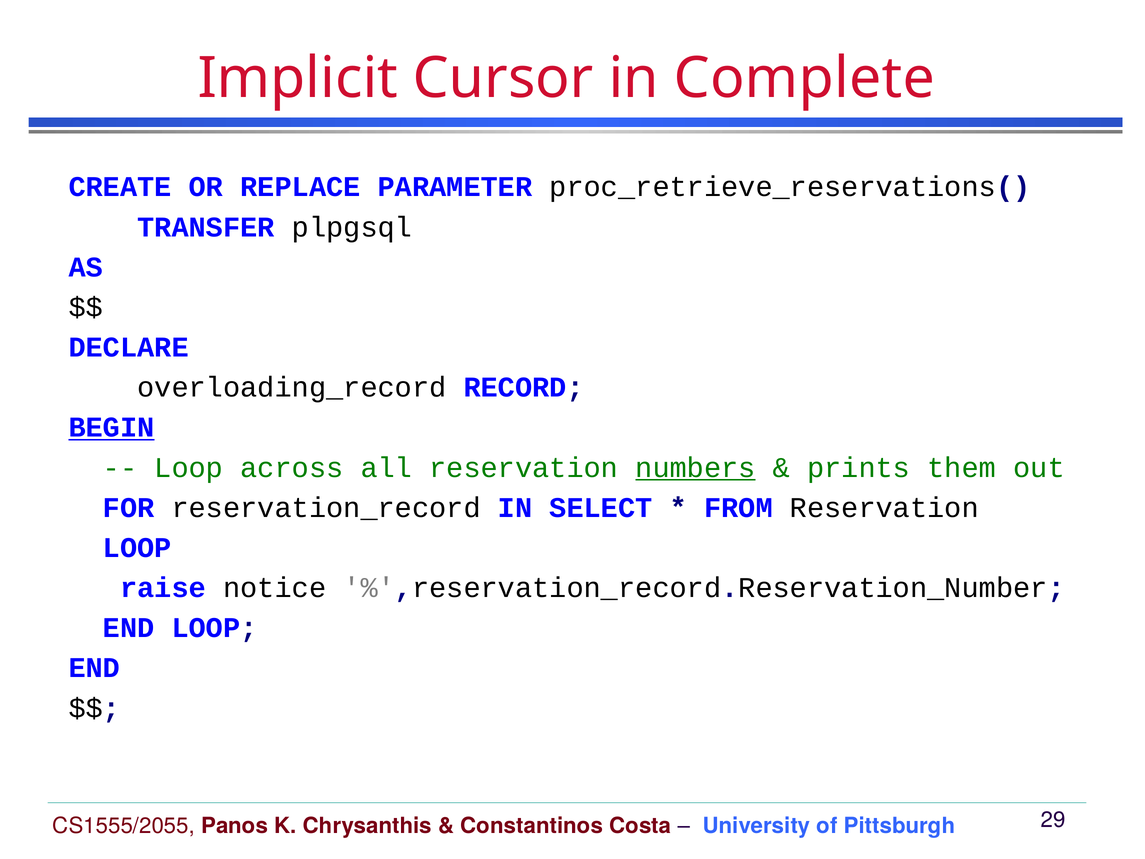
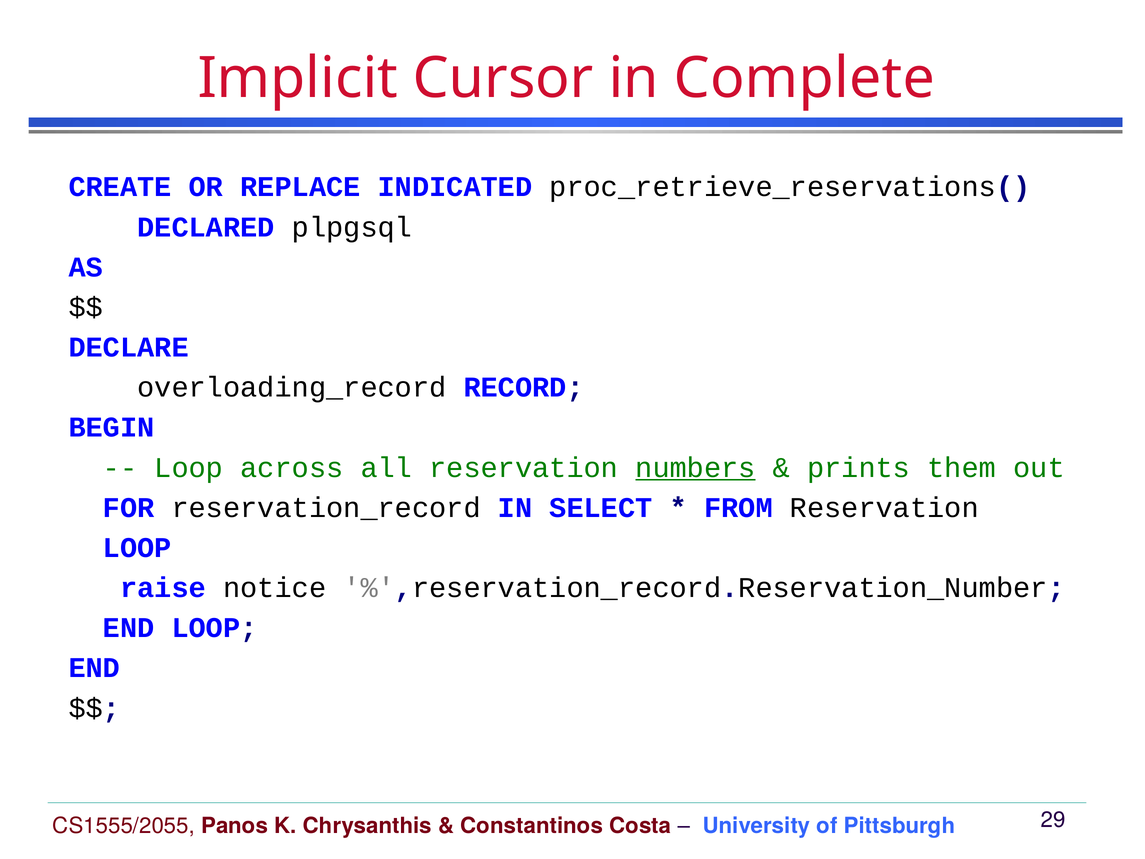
PARAMETER: PARAMETER -> INDICATED (455, 187)
TRANSFER: TRANSFER -> DECLARED (206, 227)
BEGIN underline: present -> none (112, 427)
